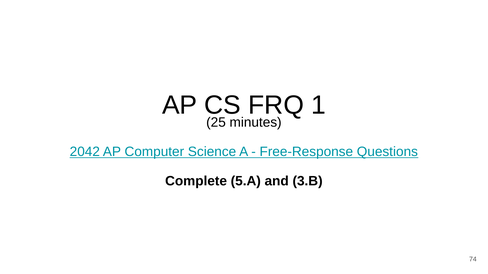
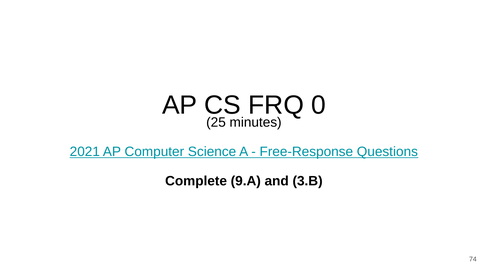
1: 1 -> 0 (319, 105)
2042: 2042 -> 2021 (85, 152)
5.A: 5.A -> 9.A (246, 181)
